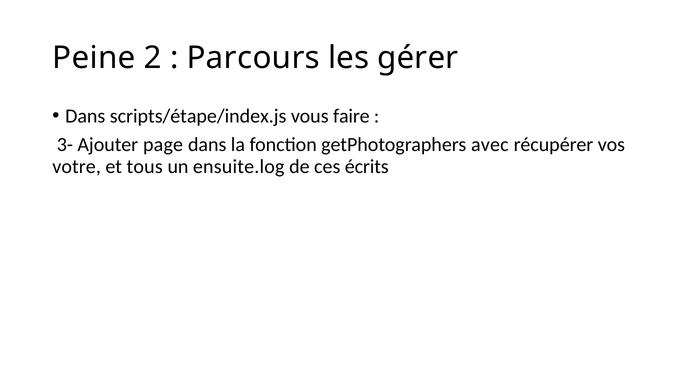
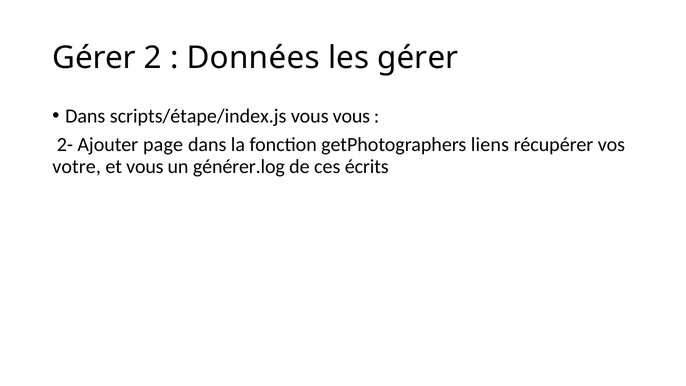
Peine: Peine -> Gérer (94, 58)
Parcours: Parcours -> Données (253, 58)
vous faire: faire -> vous (351, 116)
3-: 3- -> 2- (65, 145)
avec: avec -> liens (490, 145)
et tous: tous -> vous (145, 166)
ensuite.log: ensuite.log -> générer.log (239, 166)
